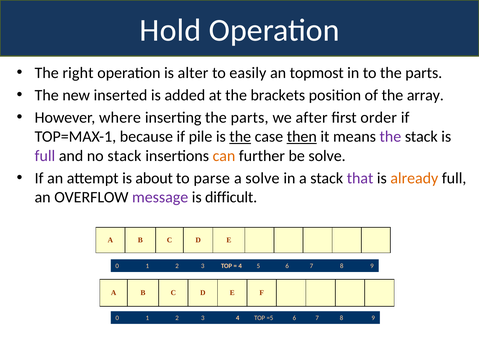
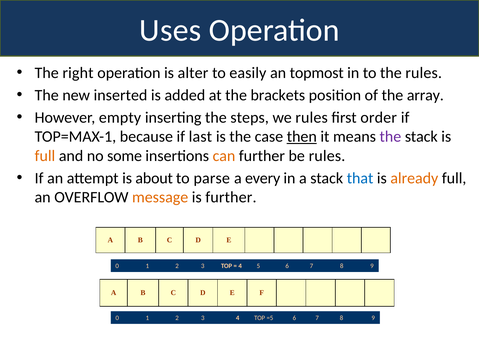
Hold: Hold -> Uses (170, 30)
to the parts: parts -> rules (424, 73)
where: where -> empty (120, 118)
inserting the parts: parts -> steps (250, 118)
we after: after -> rules (312, 118)
pile: pile -> last (200, 137)
the underline: present -> none (240, 137)
full colour: purple -> orange (45, 156)
no stack: stack -> some (125, 156)
be solve: solve -> rules (327, 156)
a solve: solve -> every (263, 178)
that colour: purple -> blue (360, 178)
message colour: purple -> orange (160, 197)
is difficult: difficult -> further (231, 197)
